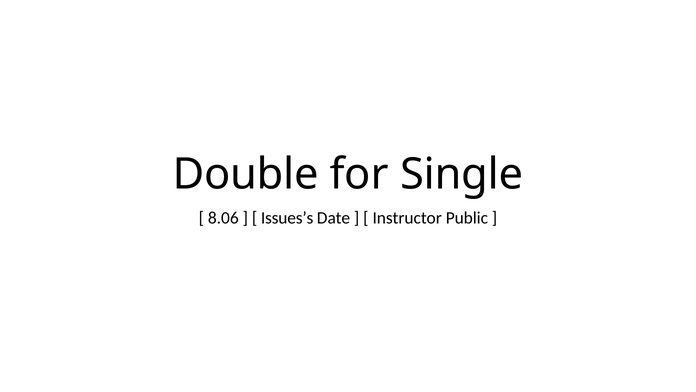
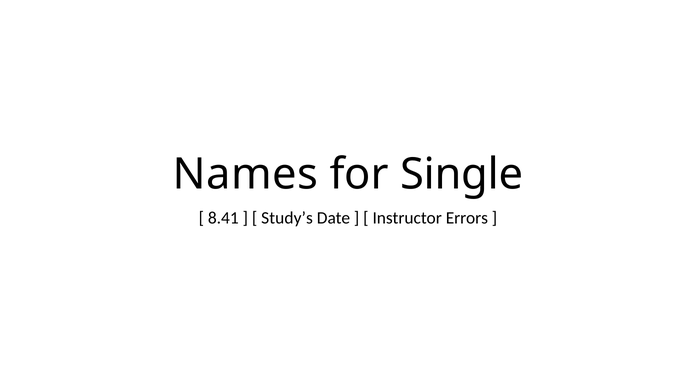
Double: Double -> Names (245, 174)
8.06: 8.06 -> 8.41 (223, 218)
Issues’s: Issues’s -> Study’s (287, 218)
Public: Public -> Errors (467, 218)
